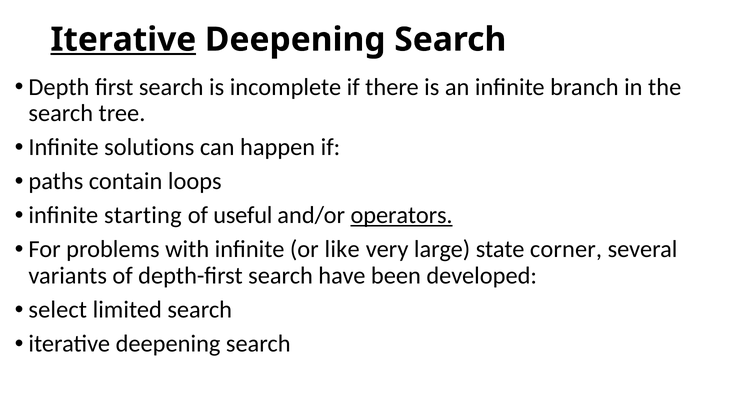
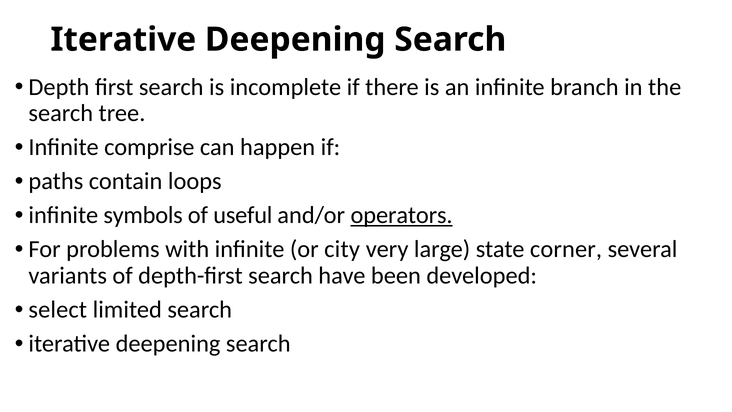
Iterative underline: present -> none (123, 40)
solutions: solutions -> comprise (149, 147)
starting: starting -> symbols (143, 215)
like: like -> city (342, 249)
